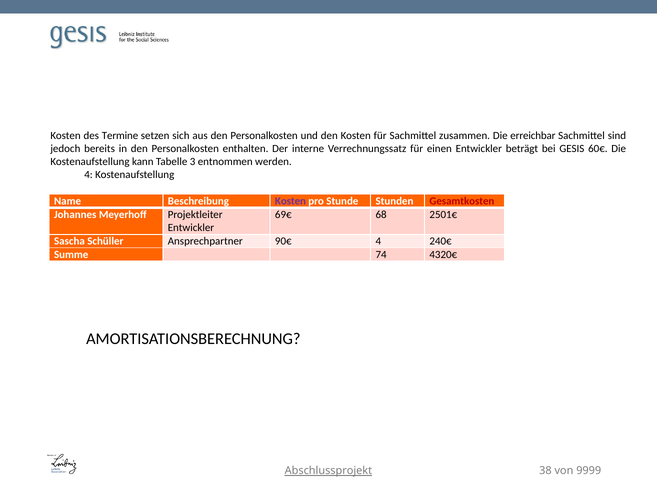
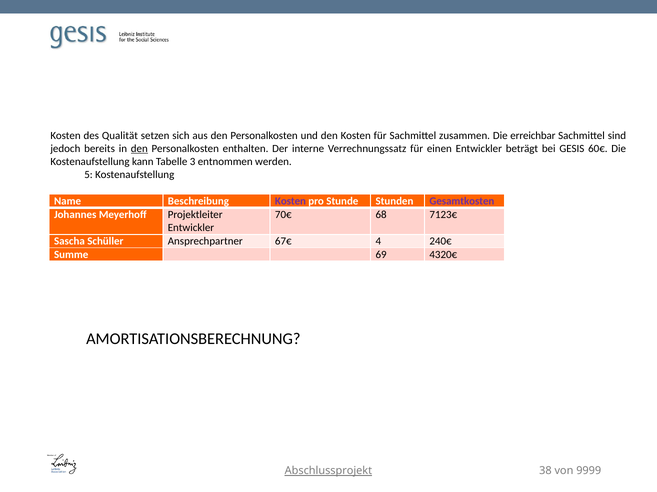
Termine: Termine -> Qualität (120, 136)
den underline: none -> present (139, 149)
Tabelle 4: 4 -> 5 (89, 175)
Gesamtkosten colour: red -> purple (462, 201)
69€: 69€ -> 70€ (283, 215)
2501€: 2501€ -> 7123€ (443, 215)
90€: 90€ -> 67€ (283, 242)
74: 74 -> 69 (381, 255)
